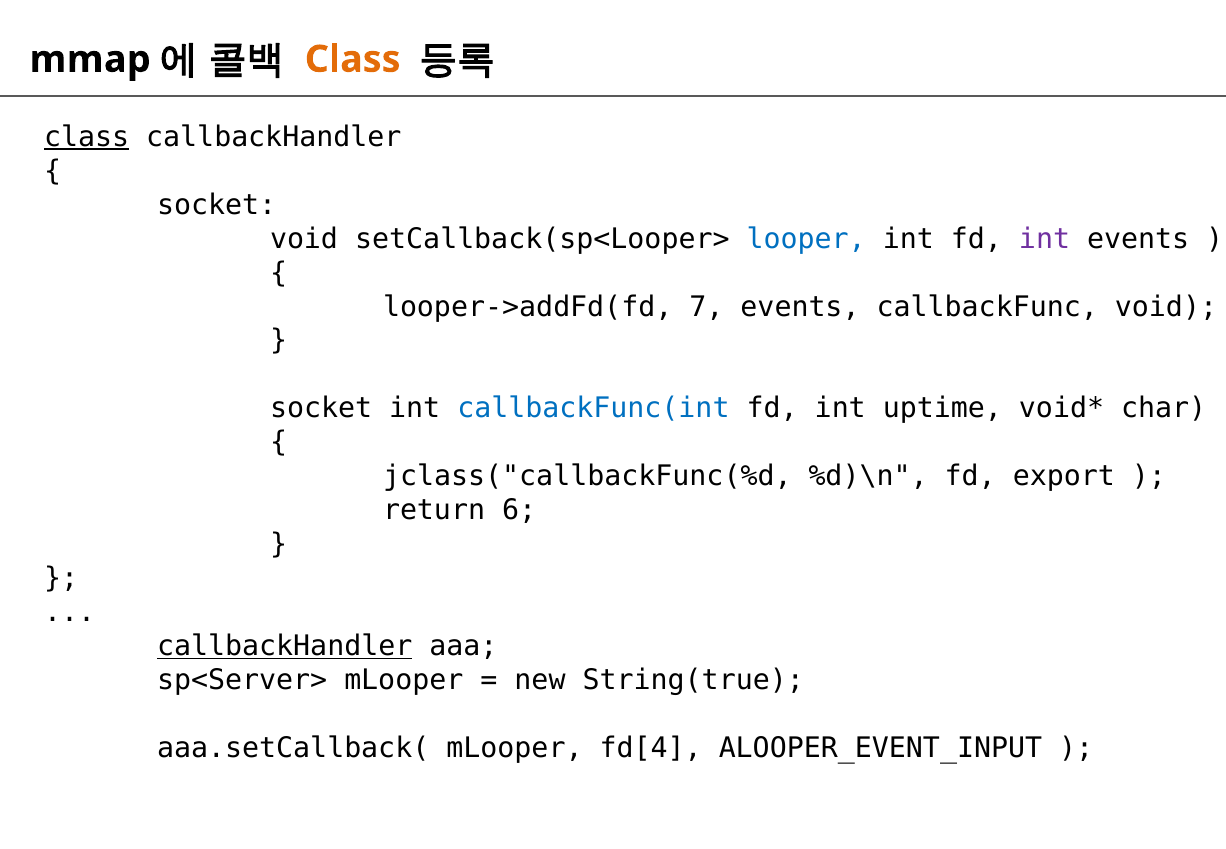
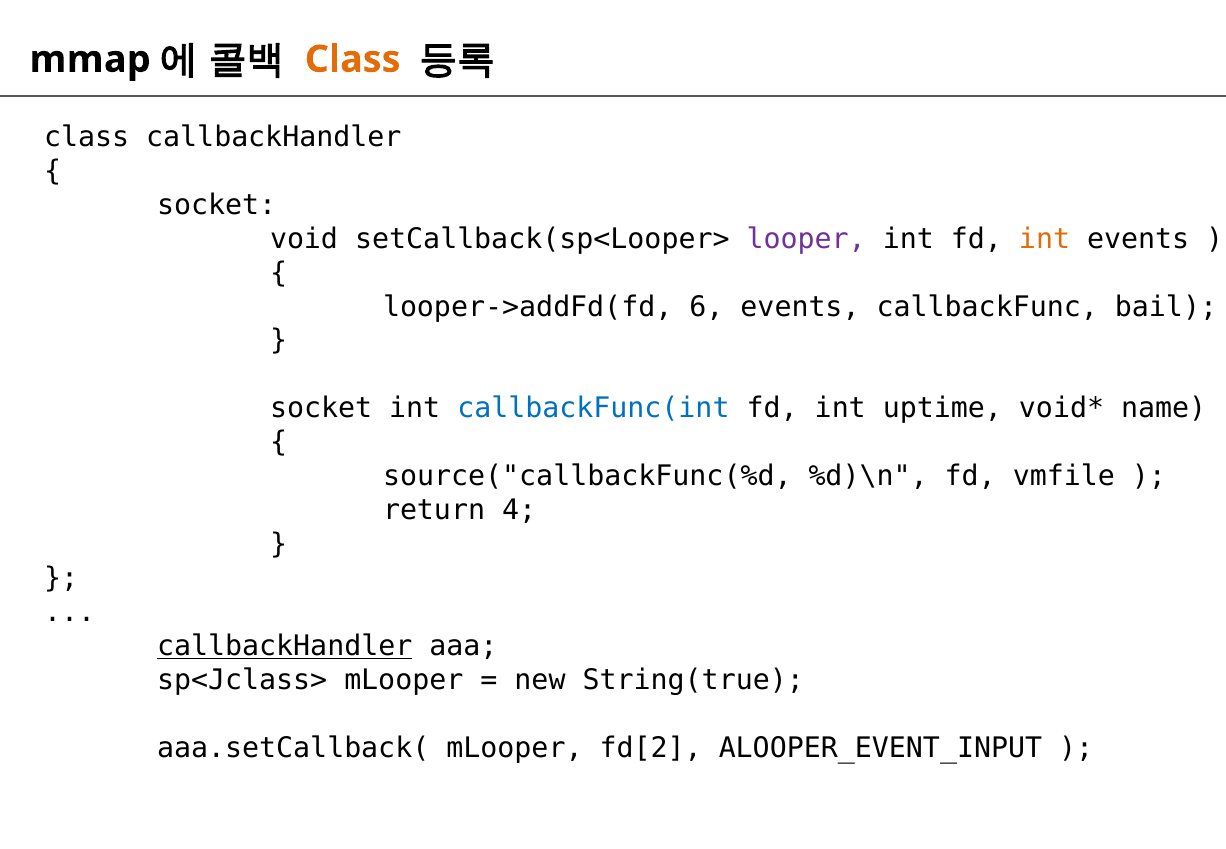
class underline: present -> none (87, 137)
looper colour: blue -> purple (806, 239)
int colour: purple -> orange (1045, 239)
7: 7 -> 6 (706, 307)
callbackFunc void: void -> bail (1166, 307)
char: char -> name (1164, 408)
jclass("callbackFunc(%d: jclass("callbackFunc(%d -> source("callbackFunc(%d (587, 476)
export: export -> vmfile (1064, 476)
6: 6 -> 4 (519, 510)
sp<Server>: sp<Server> -> sp<Jclass> (242, 680)
fd[4: fd[4 -> fd[2 (651, 748)
